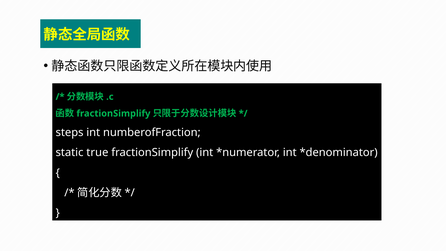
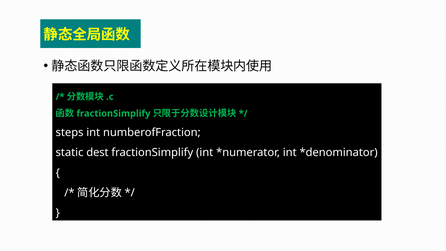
true: true -> dest (97, 153)
